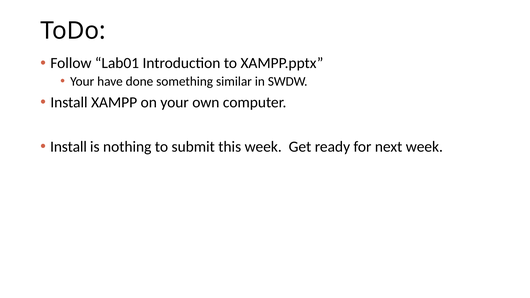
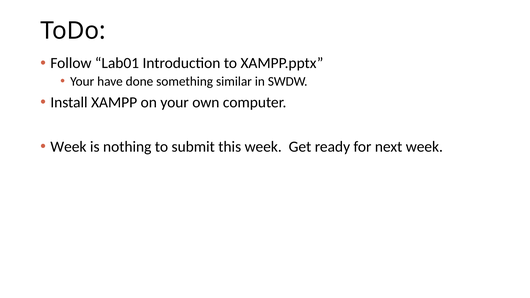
Install: Install -> Week (68, 147)
